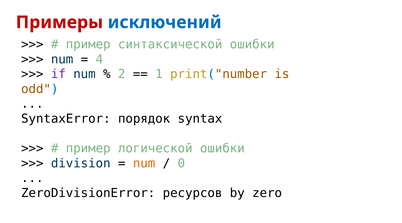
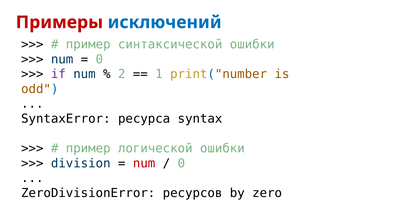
4: 4 -> 0 (99, 59)
порядок: порядок -> ресурса (144, 119)
num colour: orange -> red (144, 163)
